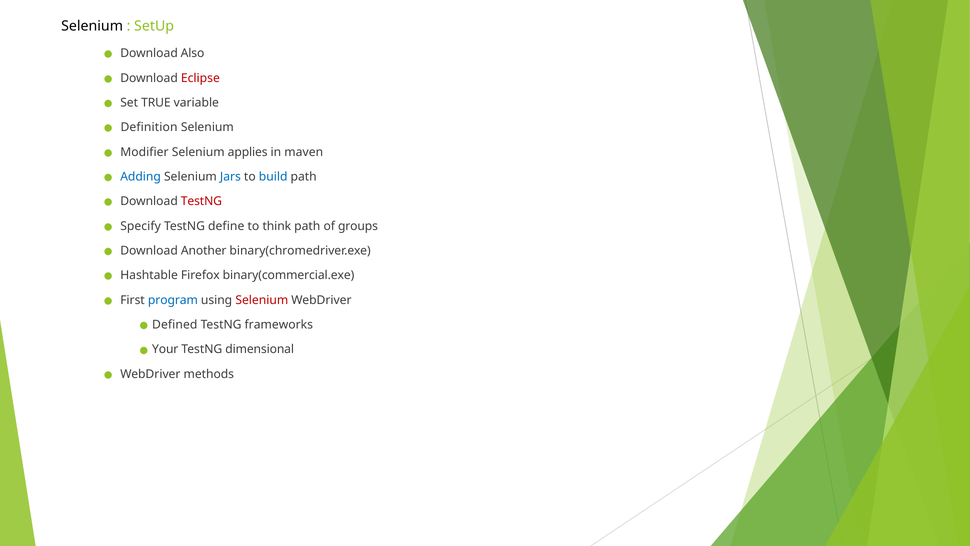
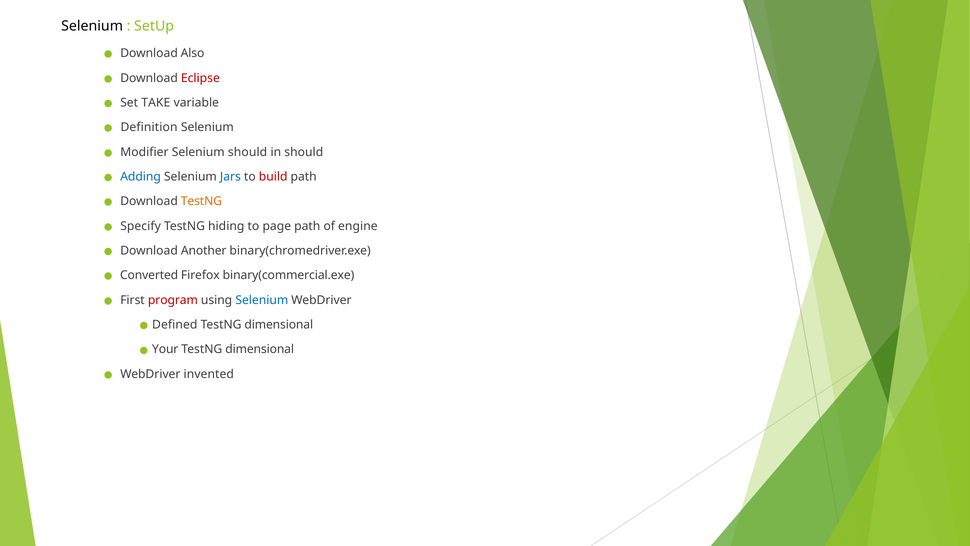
TRUE: TRUE -> TAKE (156, 103)
Selenium applies: applies -> should (248, 152)
in maven: maven -> should (304, 152)
build colour: blue -> red (273, 177)
TestNG colour: red -> orange (201, 201)
define: define -> hiding (226, 226)
think: think -> page (277, 226)
groups: groups -> engine (358, 226)
Hashtable: Hashtable -> Converted (149, 275)
program colour: blue -> red (173, 300)
Selenium colour: red -> blue (262, 300)
frameworks: frameworks -> dimensional (279, 325)
methods: methods -> invented (209, 374)
